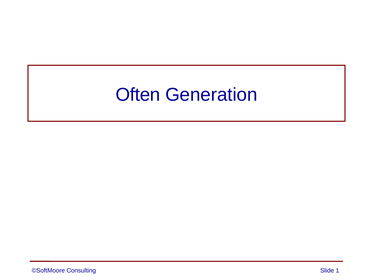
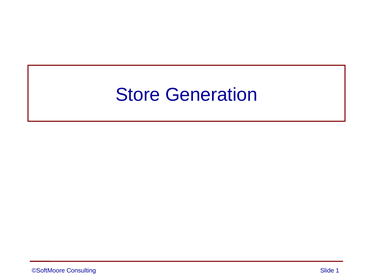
Often: Often -> Store (138, 95)
